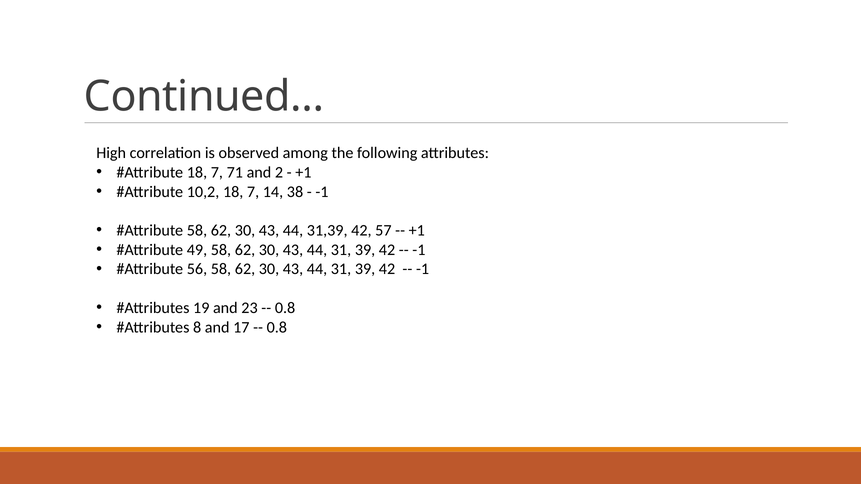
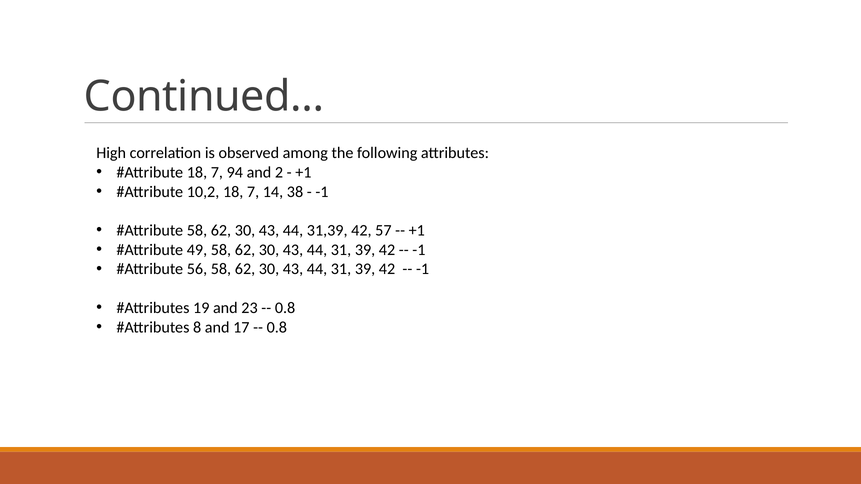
71: 71 -> 94 (235, 172)
